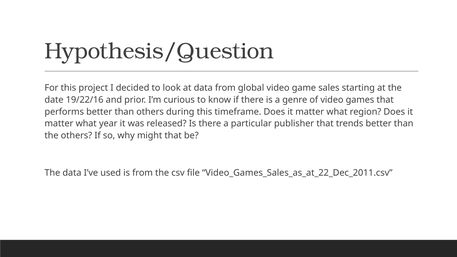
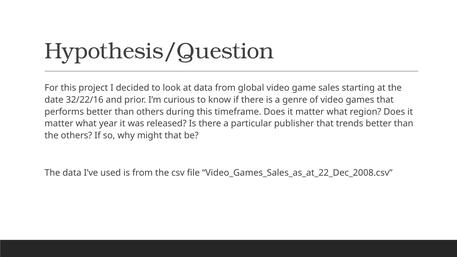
19/22/16: 19/22/16 -> 32/22/16 (85, 100)
Video_Games_Sales_as_at_22_Dec_2011.csv: Video_Games_Sales_as_at_22_Dec_2011.csv -> Video_Games_Sales_as_at_22_Dec_2008.csv (297, 173)
